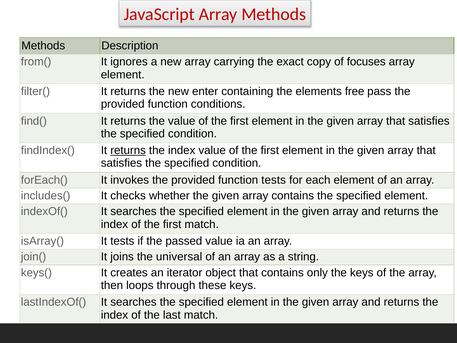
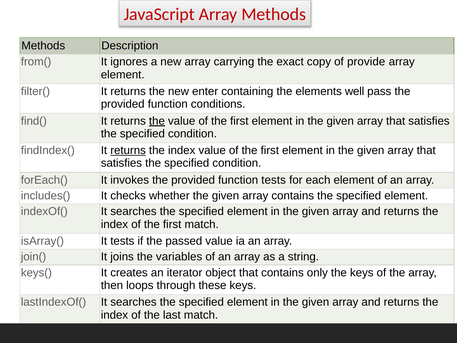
focuses: focuses -> provide (366, 62)
free: free -> well (355, 91)
the underline: none -> present (157, 121)
universal: universal -> variables (179, 257)
